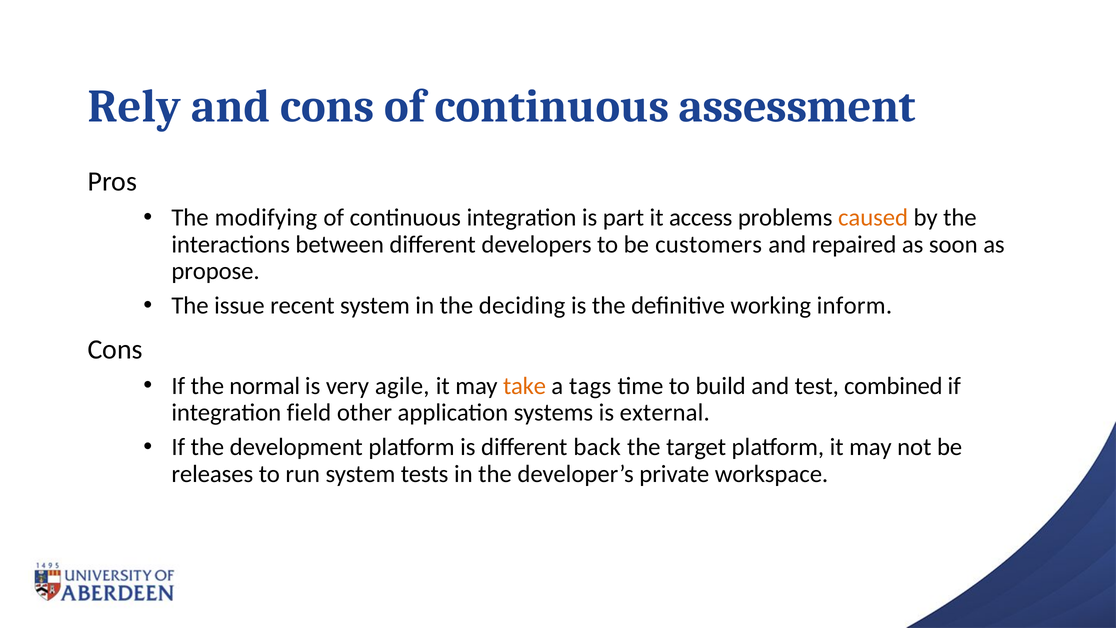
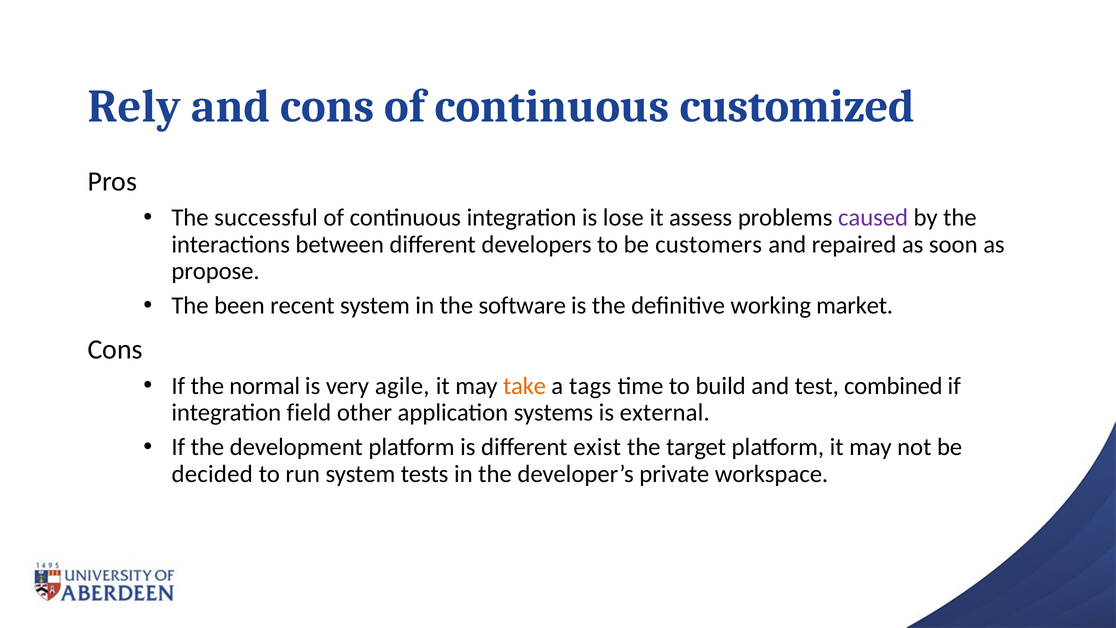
assessment: assessment -> customized (797, 106)
modifying: modifying -> successful (266, 218)
part: part -> lose (623, 218)
access: access -> assess (701, 218)
caused colour: orange -> purple (873, 218)
issue: issue -> been (239, 306)
deciding: deciding -> software (522, 306)
inform: inform -> market (855, 306)
back: back -> exist (597, 447)
releases: releases -> decided (212, 474)
